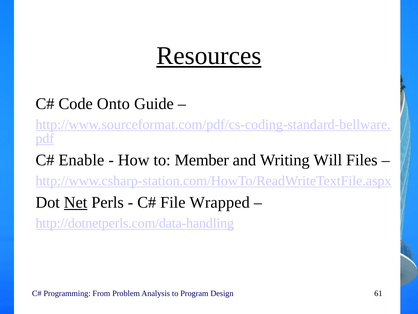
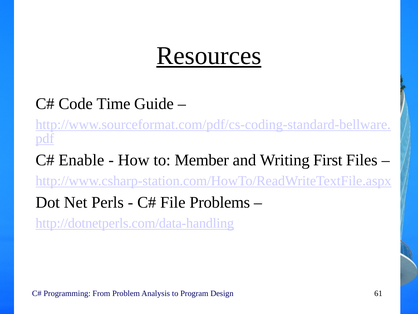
Onto: Onto -> Time (114, 104)
Will: Will -> First (328, 160)
Net underline: present -> none (76, 202)
Wrapped: Wrapped -> Problems (220, 202)
